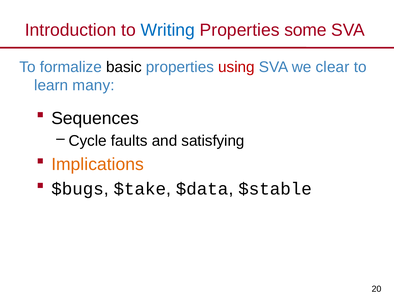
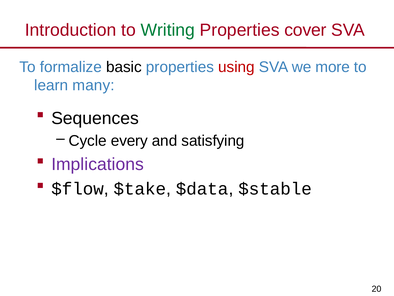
Writing colour: blue -> green (168, 30)
some: some -> cover (305, 30)
clear: clear -> more (333, 67)
faults: faults -> every (129, 141)
Implications colour: orange -> purple (98, 164)
$bugs: $bugs -> $flow (78, 189)
